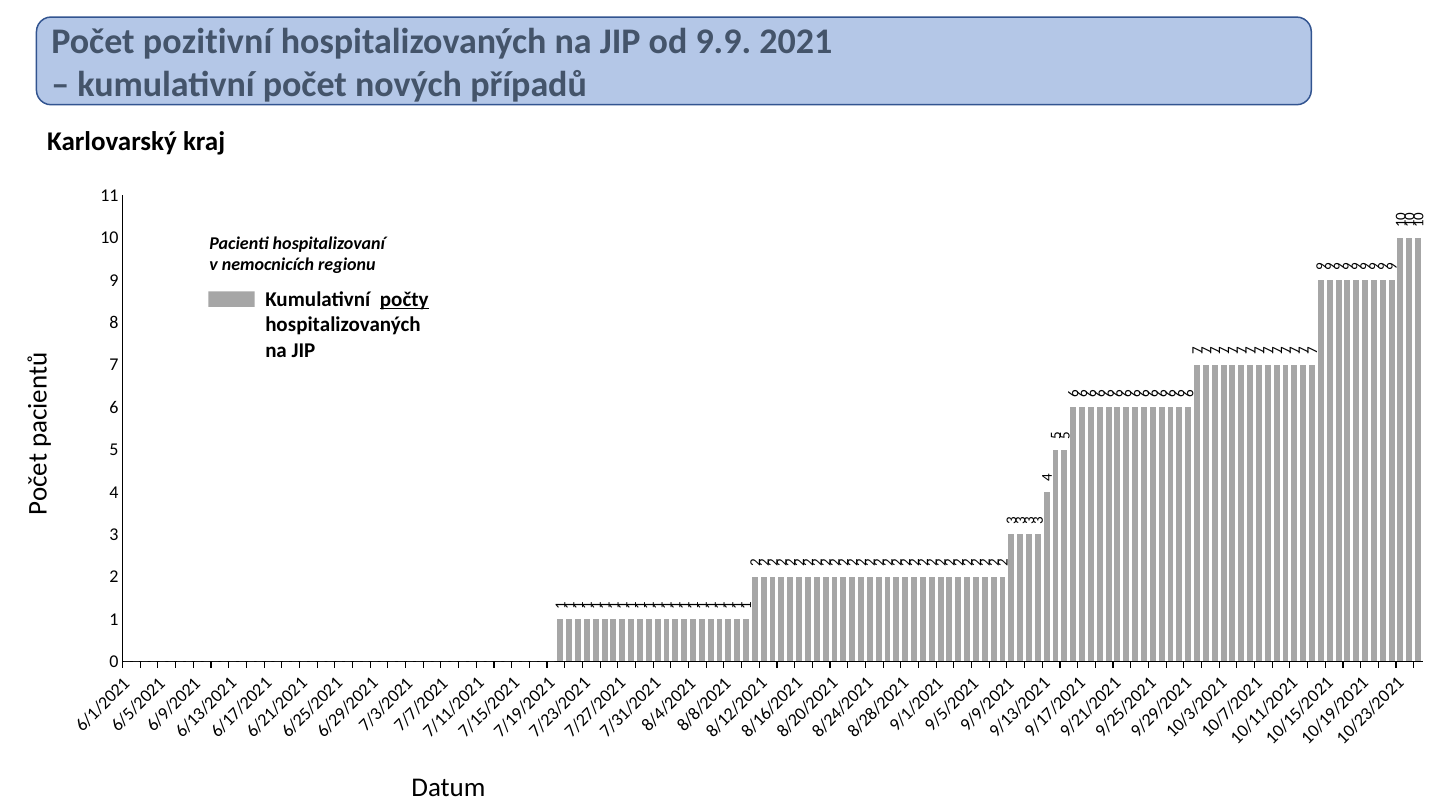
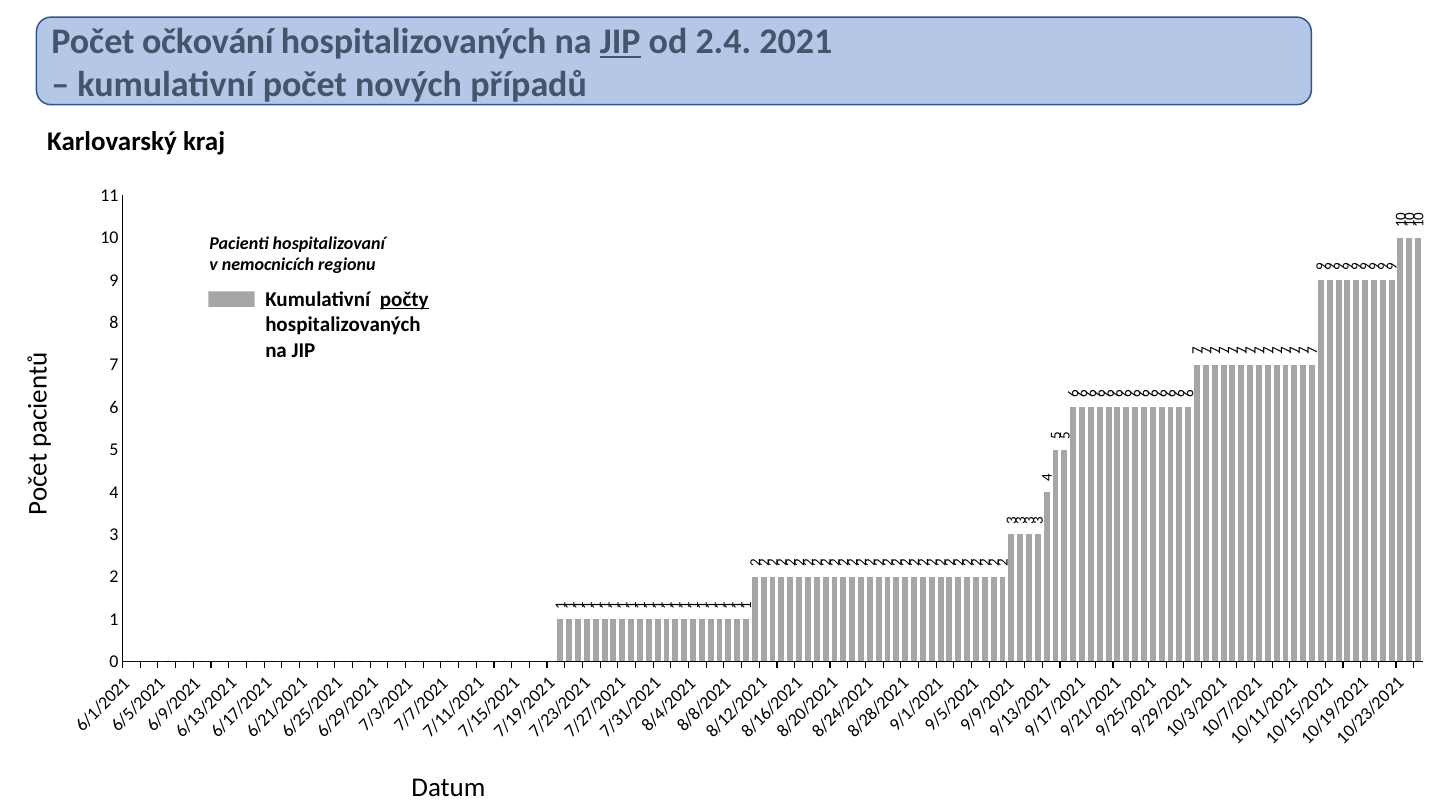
pozitivní: pozitivní -> očkování (208, 42)
JIP underline: none -> present (620, 42)
9.9: 9.9 -> 2.4 (723, 42)
